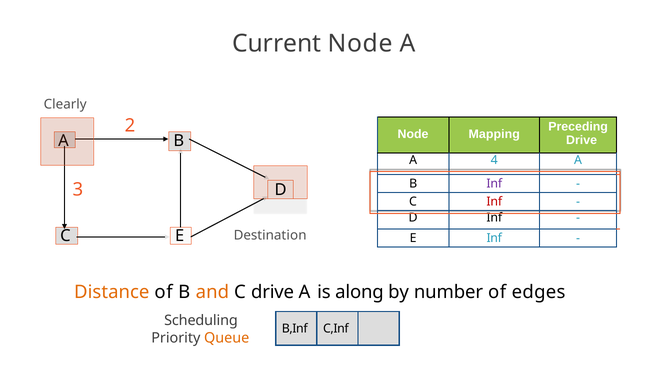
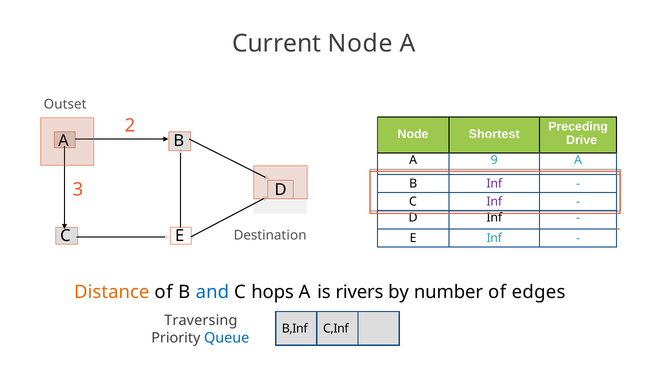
Clearly: Clearly -> Outset (65, 104)
Mapping: Mapping -> Shortest (494, 134)
4: 4 -> 9 (494, 160)
Inf colour: red -> purple (494, 202)
and colour: orange -> blue (212, 292)
C drive: drive -> hops (273, 292)
along: along -> rivers (359, 292)
Scheduling: Scheduling -> Traversing (201, 320)
Queue colour: orange -> blue (227, 337)
